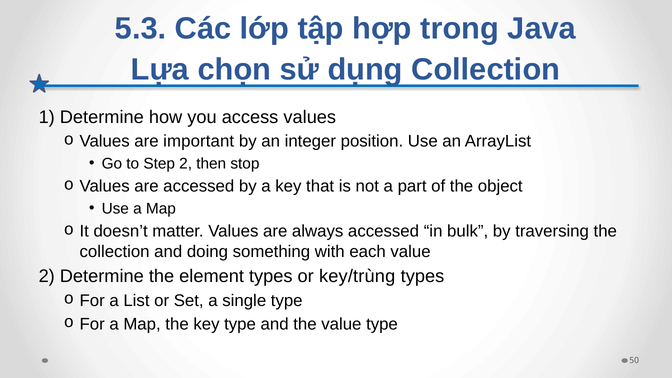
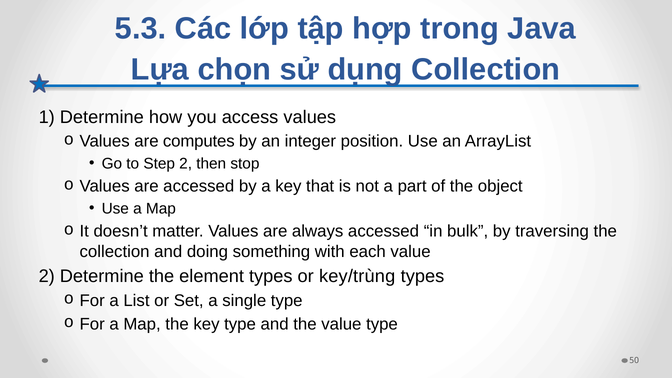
important: important -> computes (199, 141)
